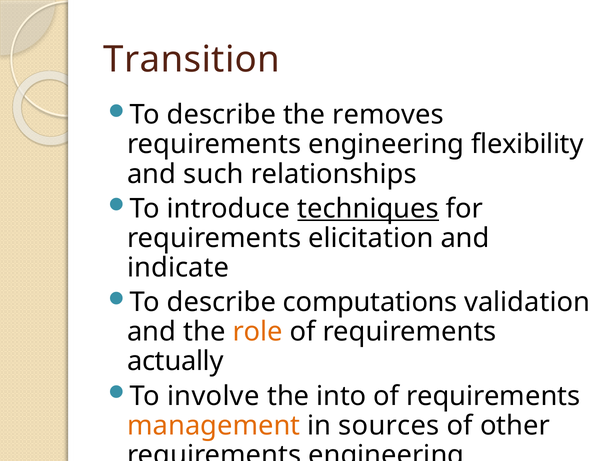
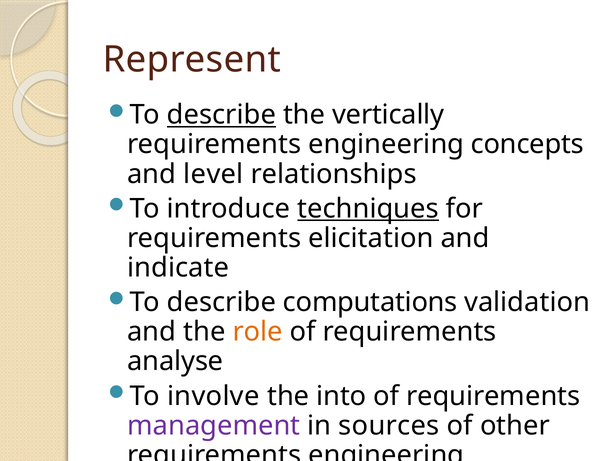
Transition: Transition -> Represent (192, 59)
describe underline: none -> present (221, 115)
removes: removes -> vertically (388, 115)
flexibility: flexibility -> concepts (527, 145)
such: such -> level (213, 174)
actually: actually -> analyse (175, 362)
management colour: orange -> purple (214, 426)
